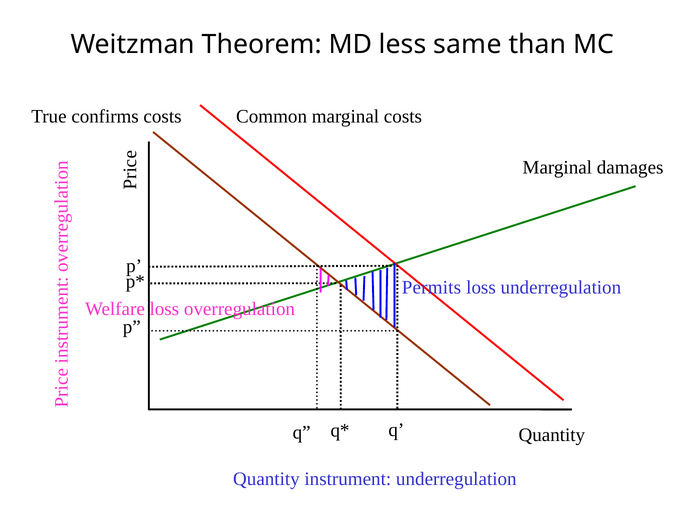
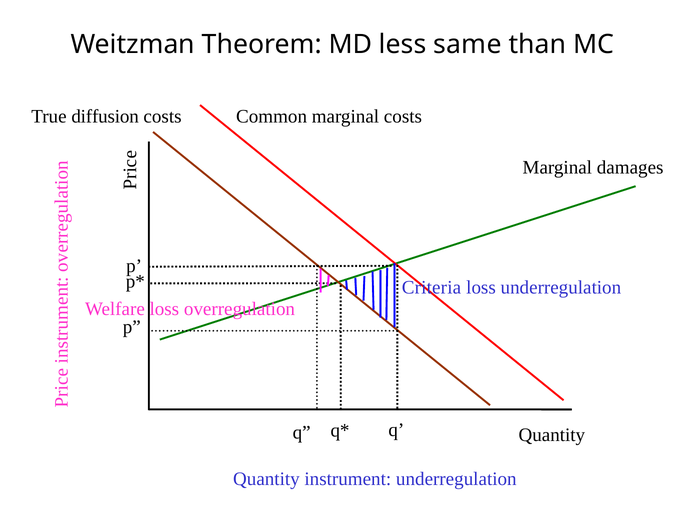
confirms: confirms -> diffusion (105, 117)
Permits: Permits -> Criteria (431, 287)
